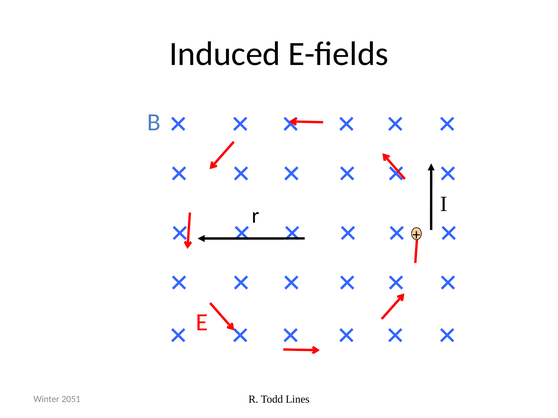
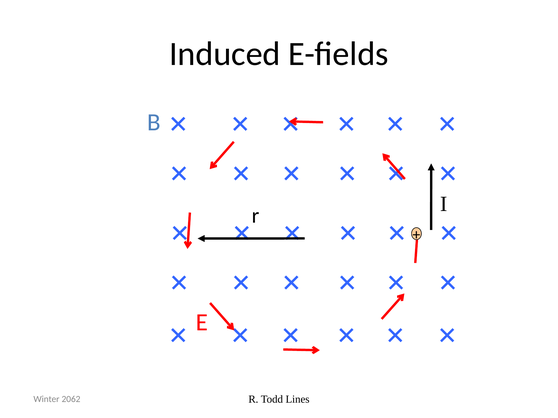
2051: 2051 -> 2062 (71, 400)
